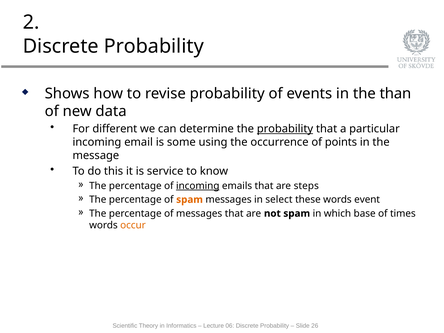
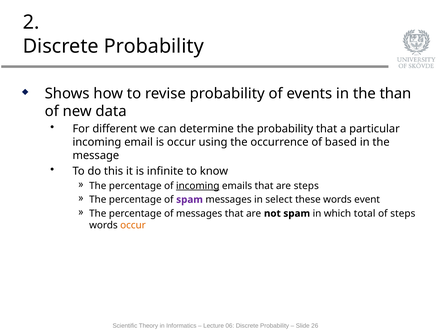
probability underline: present -> none (285, 129)
is some: some -> occur (181, 142)
points: points -> based (341, 142)
service: service -> infinite (165, 171)
spam colour: orange -> purple (190, 200)
base: base -> total (365, 214)
of times: times -> steps (403, 214)
